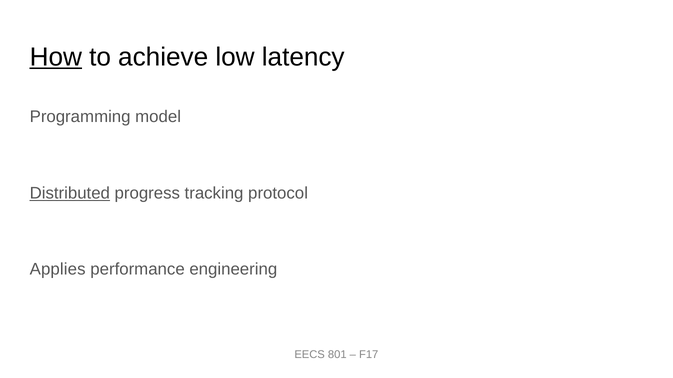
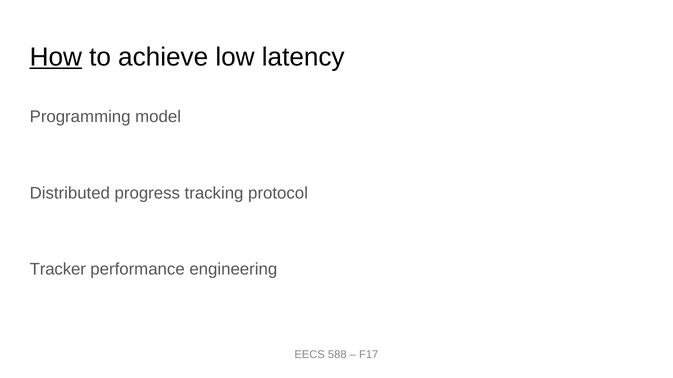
Distributed underline: present -> none (70, 193)
Applies: Applies -> Tracker (58, 270)
801: 801 -> 588 (337, 355)
